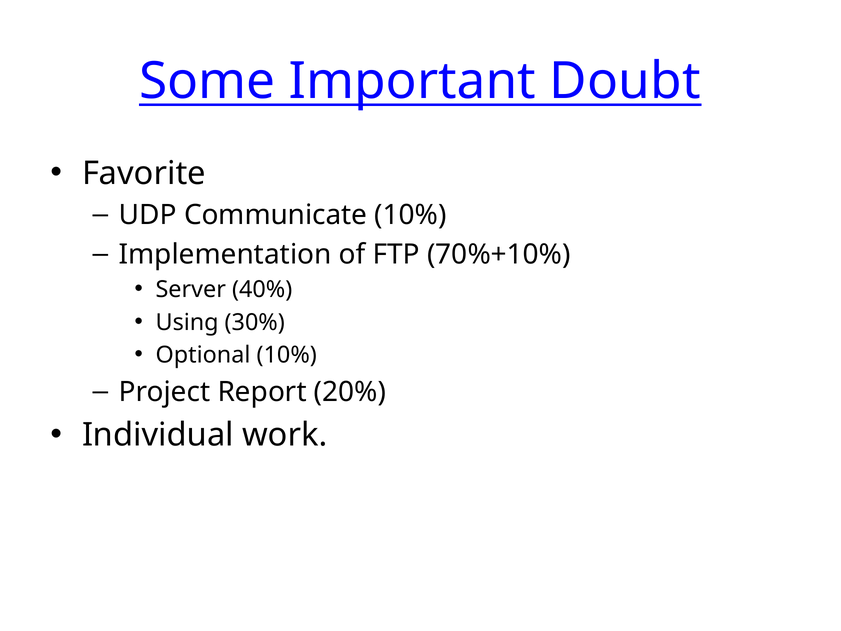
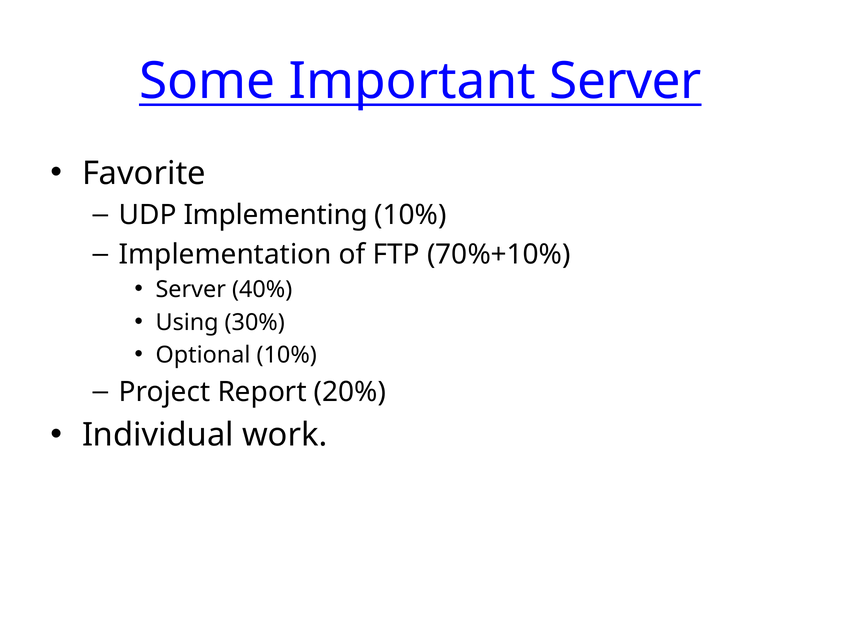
Important Doubt: Doubt -> Server (625, 81)
Communicate: Communicate -> Implementing (276, 215)
